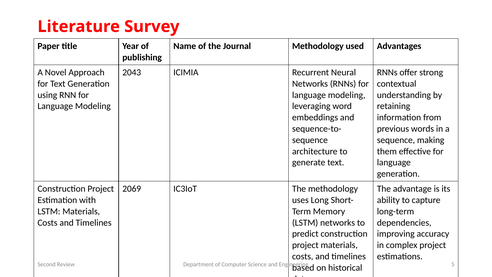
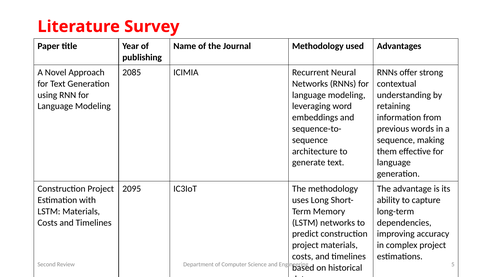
2043: 2043 -> 2085 (132, 72)
2069: 2069 -> 2095 (132, 189)
